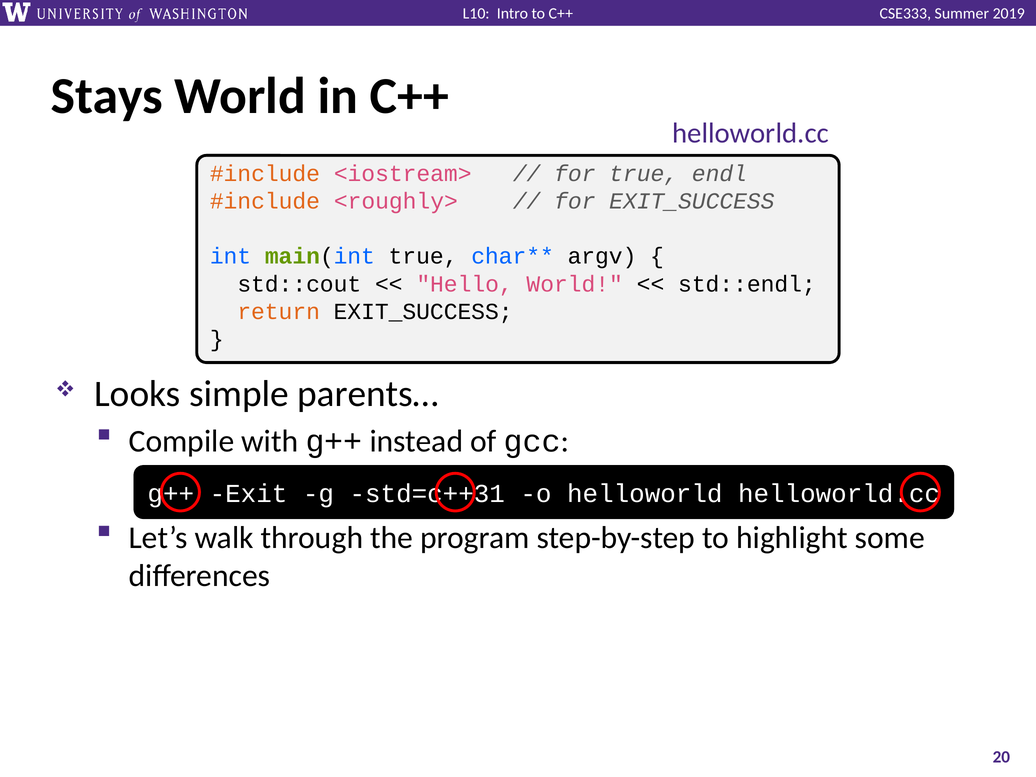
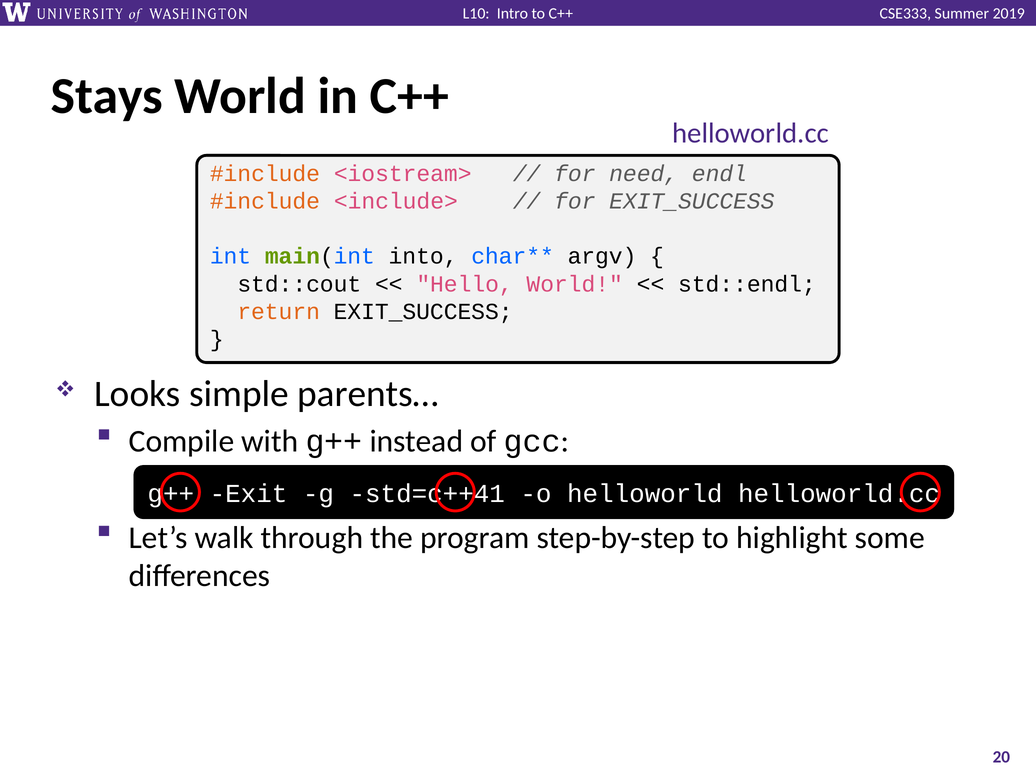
for true: true -> need (644, 174)
<roughly>: <roughly> -> <include> (396, 201)
main(int true: true -> into (423, 256)
std=c++31: std=c++31 -> std=c++41 (427, 494)
